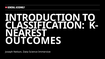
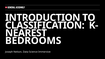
OUTCOMES: OUTCOMES -> BEDROOMS (33, 41)
